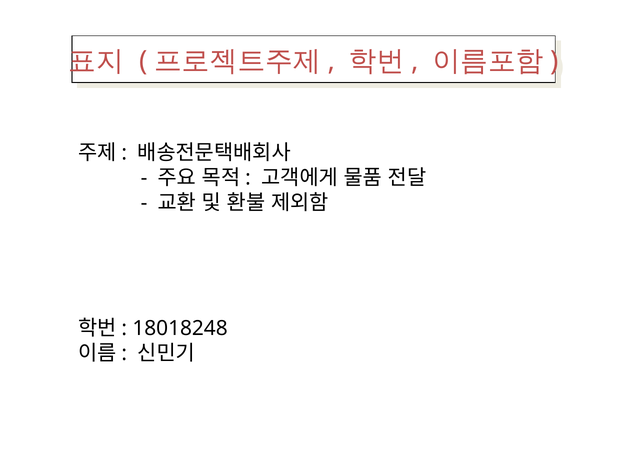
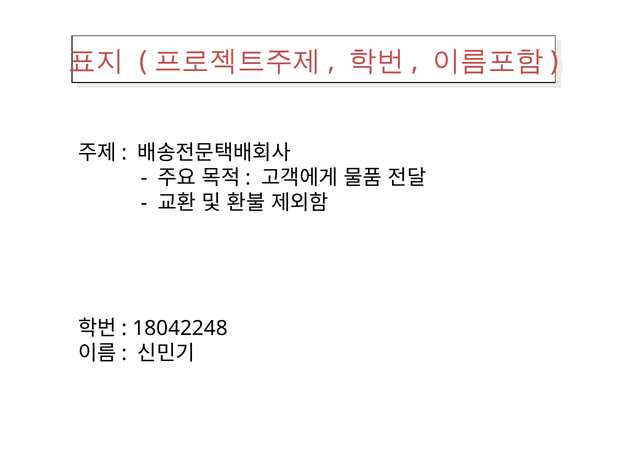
18018248: 18018248 -> 18042248 (180, 328)
